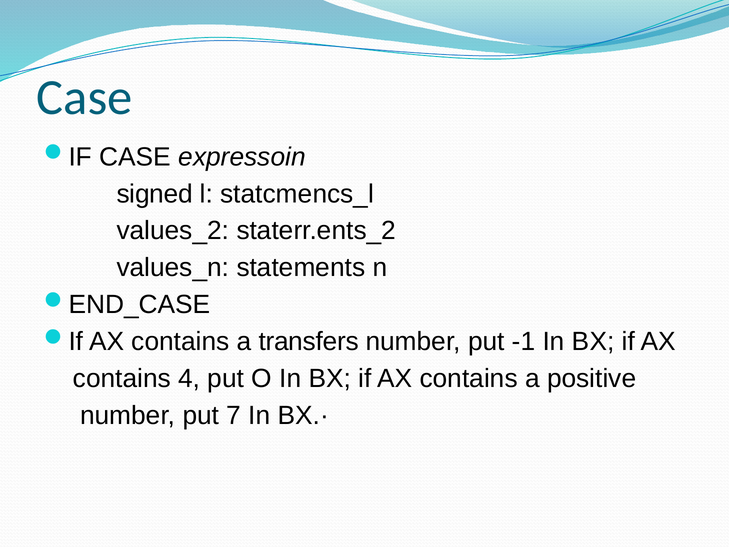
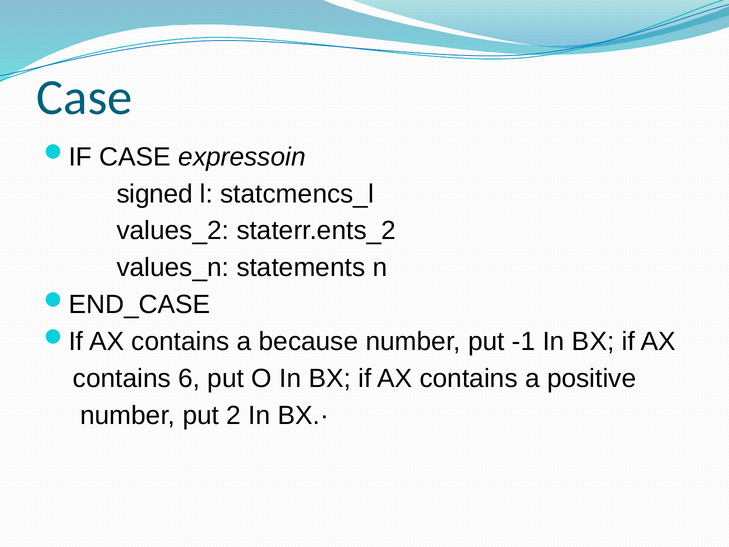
transfers: transfers -> because (309, 341)
4: 4 -> 6 (189, 378)
7: 7 -> 2 (234, 415)
